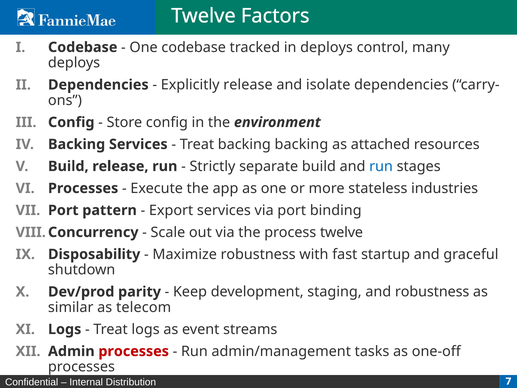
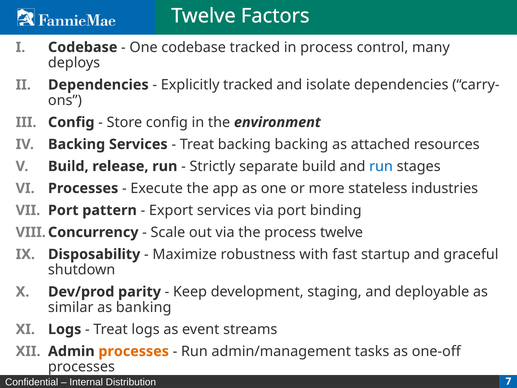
in deploys: deploys -> process (327, 47)
Explicitly release: release -> tracked (248, 85)
and robustness: robustness -> deployable (432, 292)
telecom: telecom -> banking (144, 307)
processes colour: red -> orange (134, 351)
